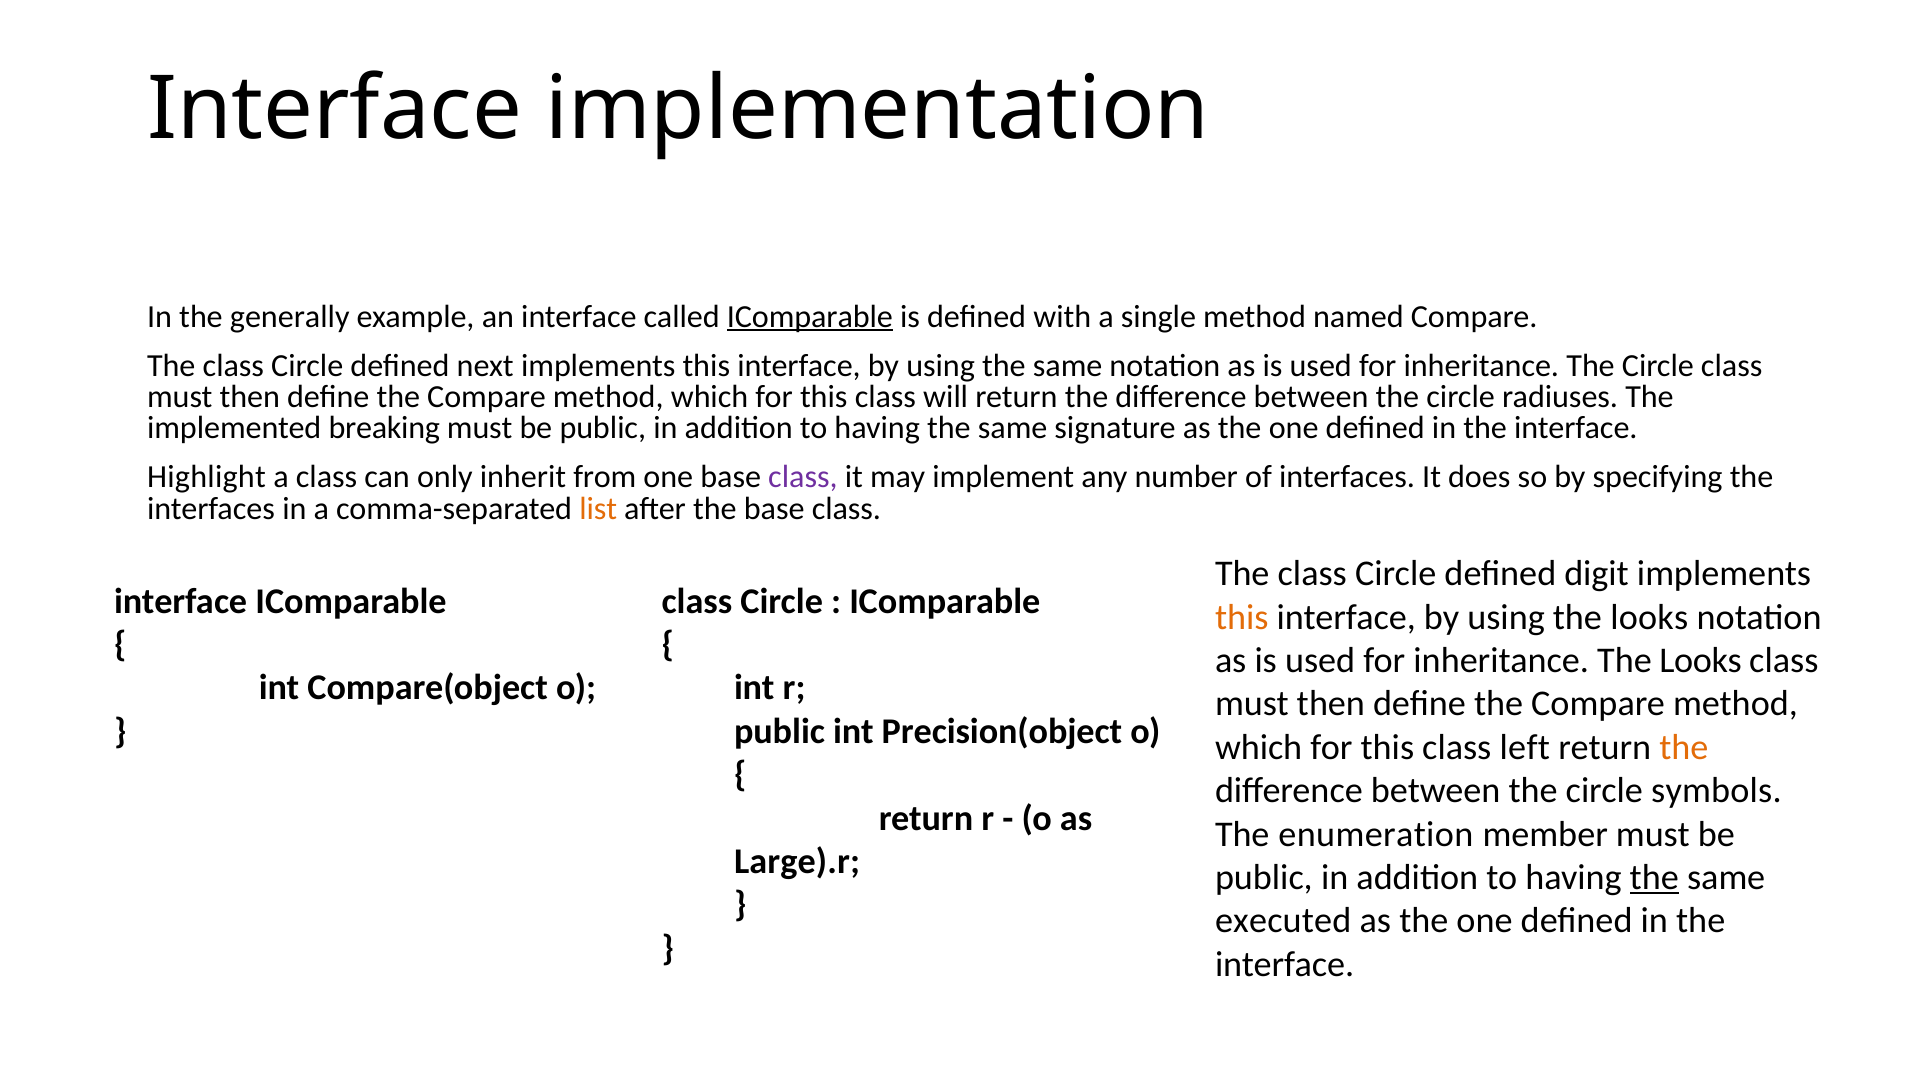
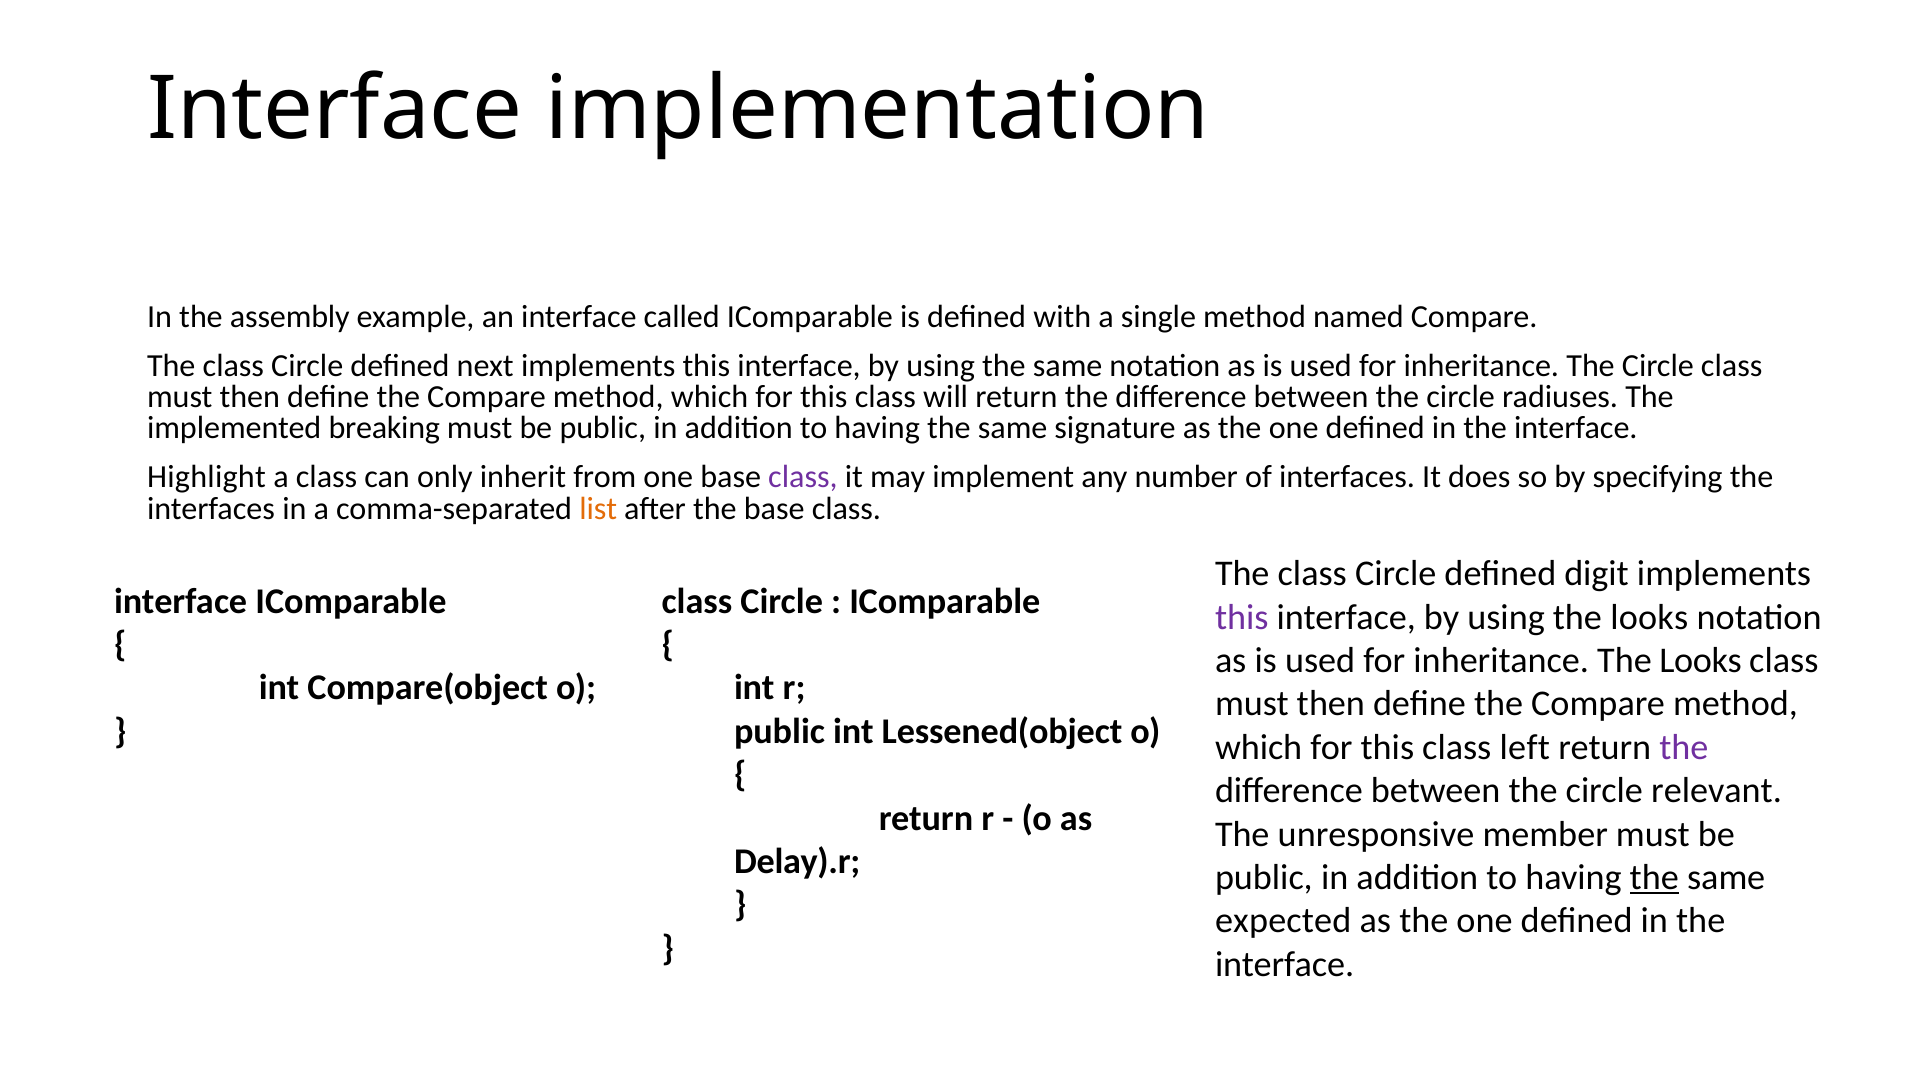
generally: generally -> assembly (290, 317)
IComparable underline: present -> none (810, 317)
this colour: orange -> purple (1242, 618)
Precision(object: Precision(object -> Lessened(object (1002, 732)
the colour: orange -> purple (1684, 748)
symbols: symbols -> relevant (1717, 791)
enumeration: enumeration -> unresponsive (1376, 835)
Large).r: Large).r -> Delay).r (797, 862)
executed: executed -> expected (1283, 922)
